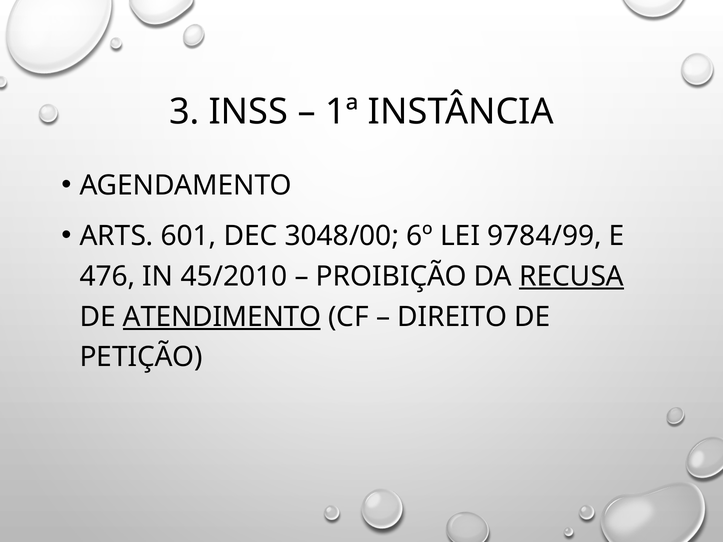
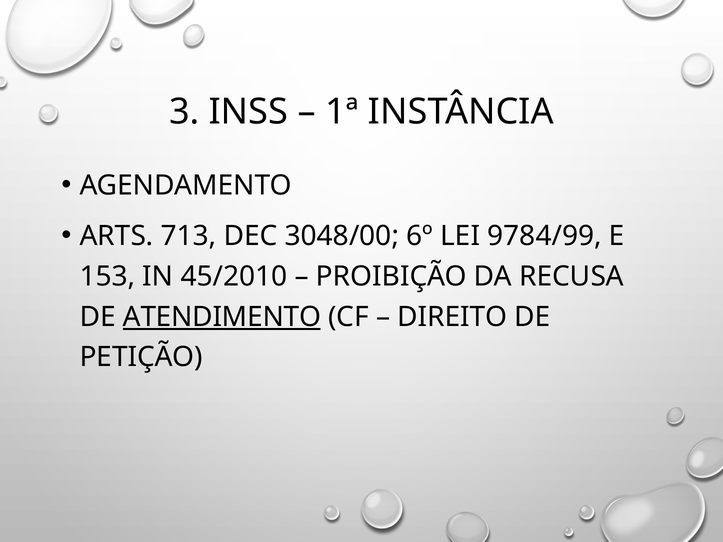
601: 601 -> 713 (189, 236)
476: 476 -> 153 (107, 277)
RECUSA underline: present -> none (572, 277)
